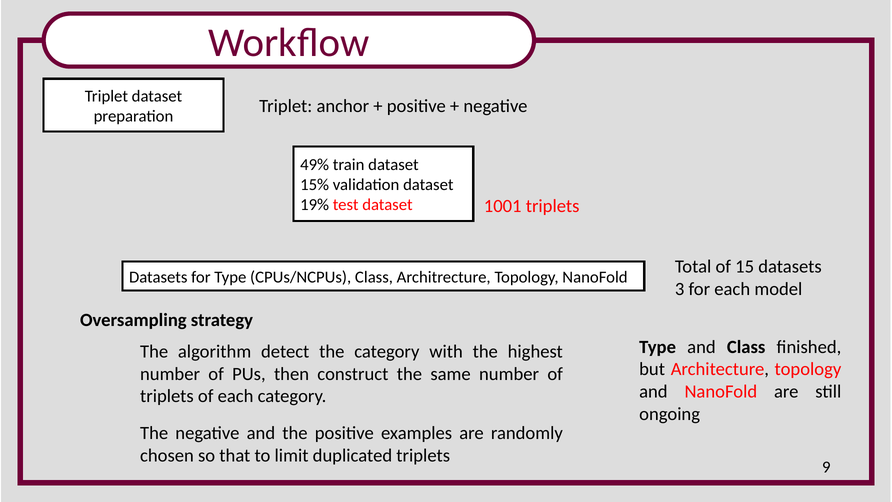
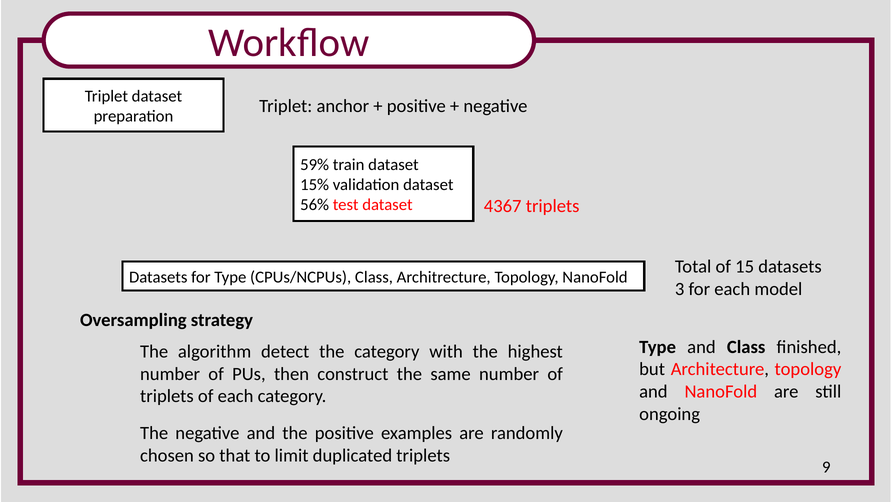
49%: 49% -> 59% (315, 165)
19%: 19% -> 56% (315, 205)
1001: 1001 -> 4367 (503, 206)
